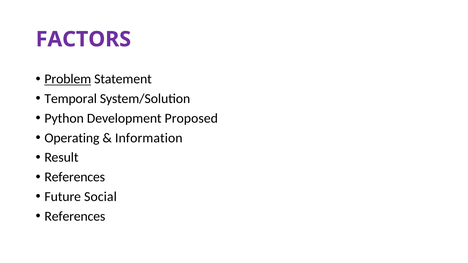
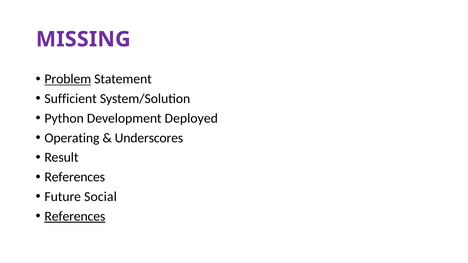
FACTORS: FACTORS -> MISSING (83, 39)
Temporal: Temporal -> Sufficient (71, 99)
Proposed: Proposed -> Deployed (191, 118)
Information: Information -> Underscores (149, 138)
References underline: none -> present (75, 216)
